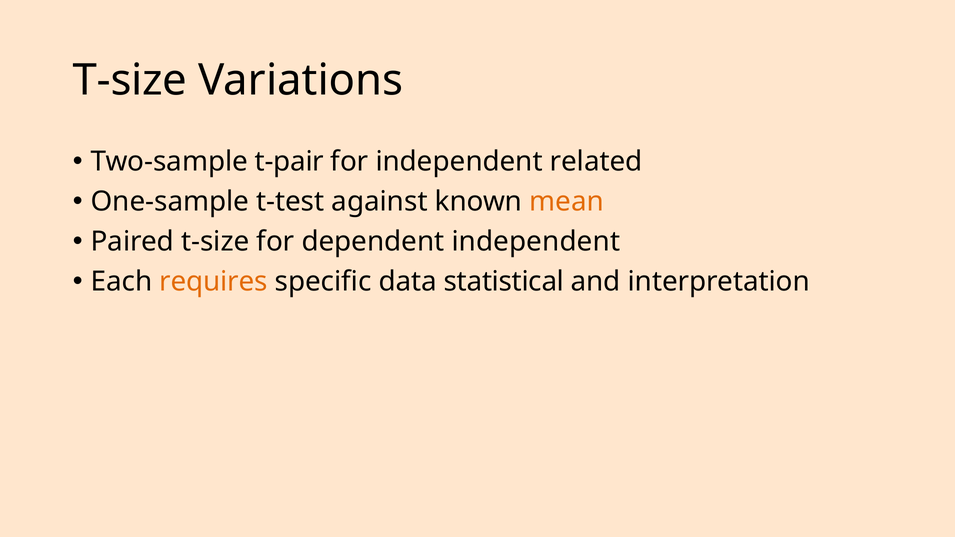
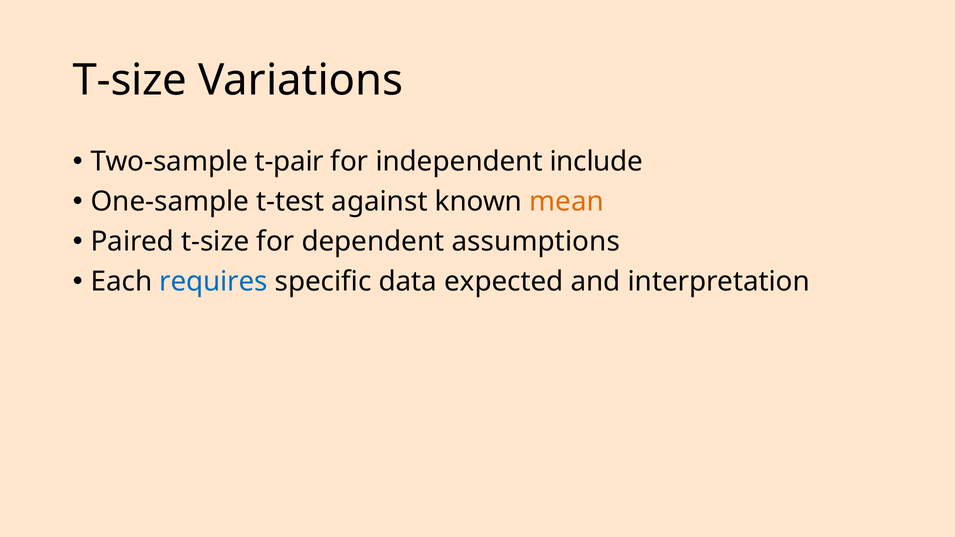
related: related -> include (596, 161)
dependent independent: independent -> assumptions (536, 242)
requires colour: orange -> blue (214, 282)
statistical: statistical -> expected (504, 282)
